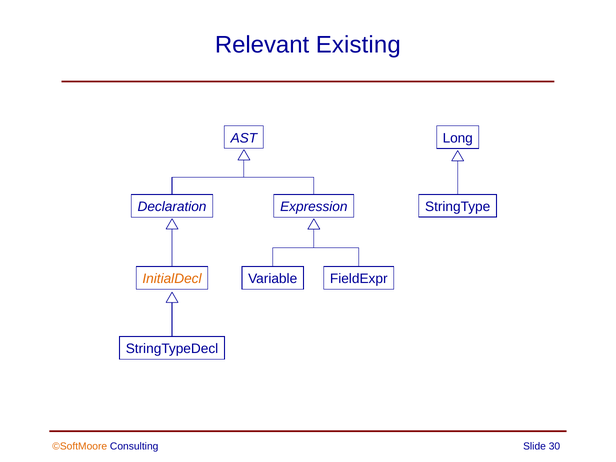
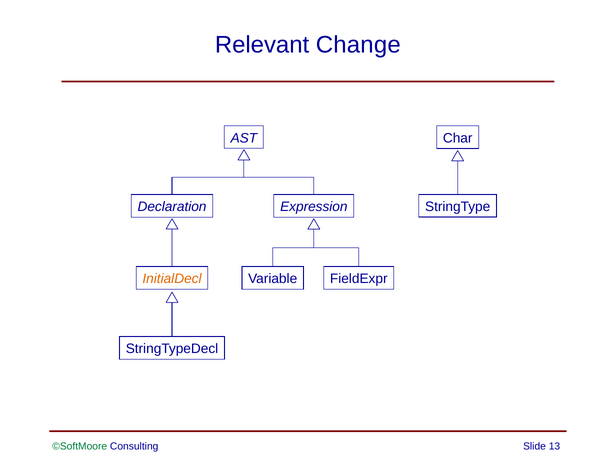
Existing: Existing -> Change (358, 45)
Long: Long -> Char (458, 138)
©SoftMoore colour: orange -> green (80, 446)
30: 30 -> 13 (555, 446)
